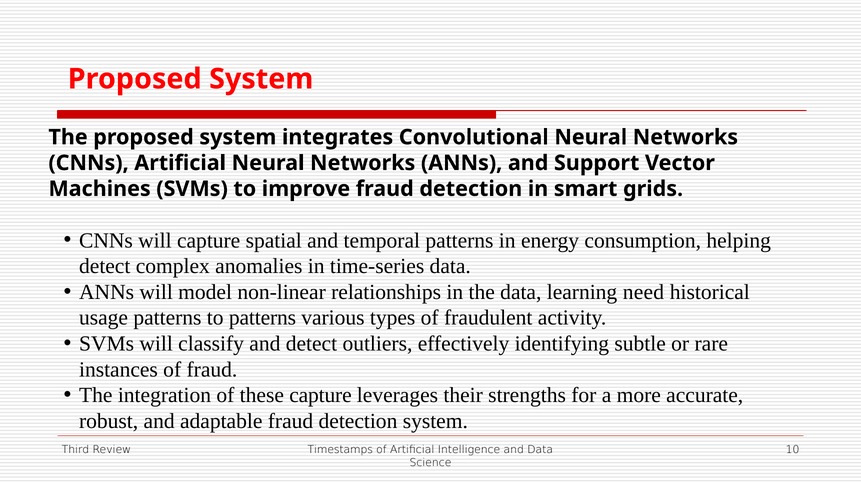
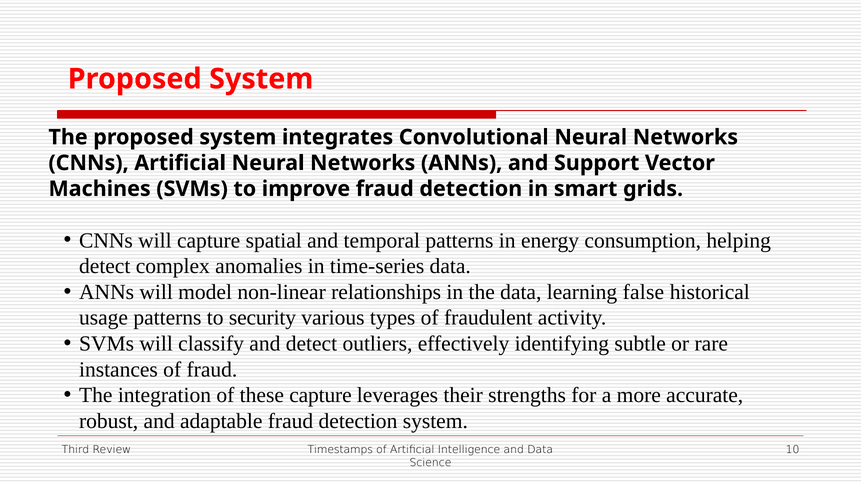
need: need -> false (643, 292)
to patterns: patterns -> security (263, 318)
